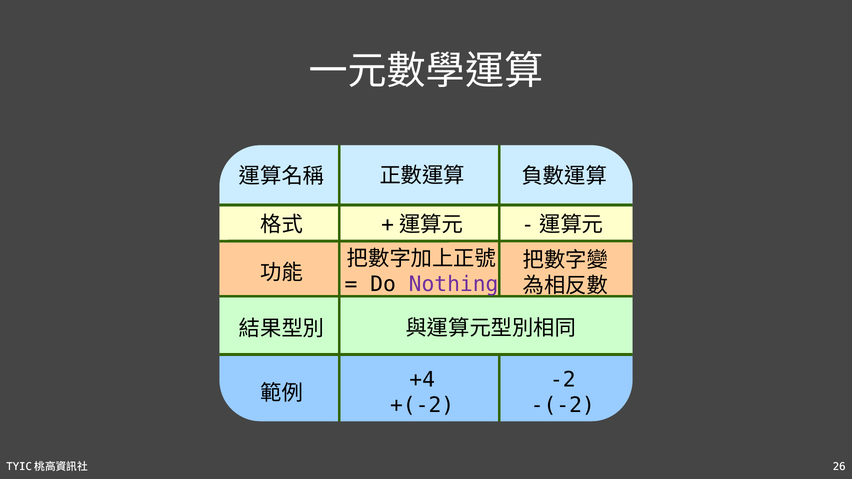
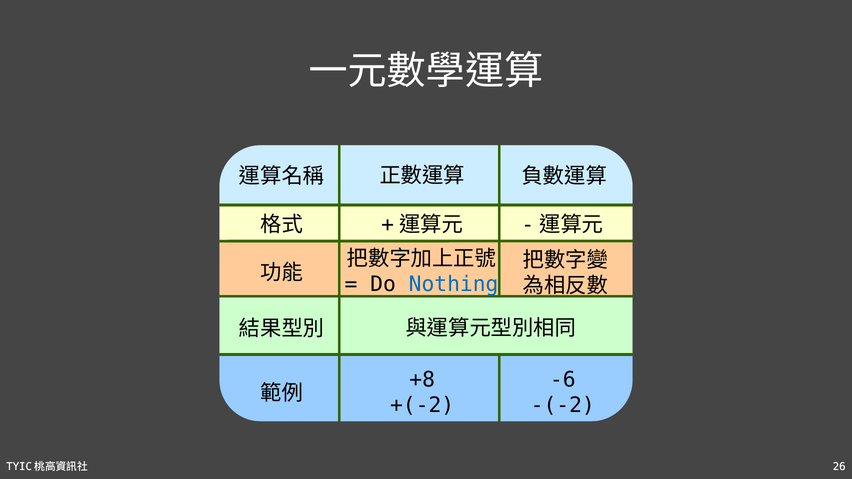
Nothing colour: purple -> blue (454, 285)
+4: +4 -> +8 (422, 380)
-2: -2 -> -6 (563, 380)
